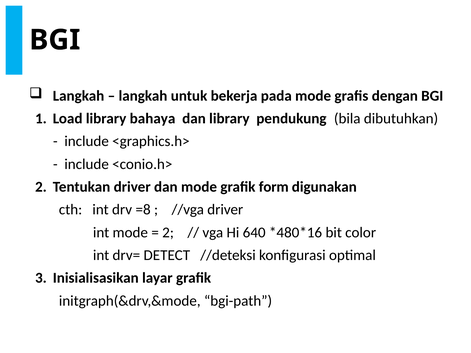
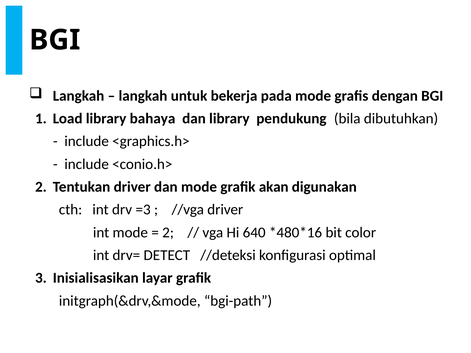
form: form -> akan (274, 187)
=8: =8 -> =3 (143, 210)
